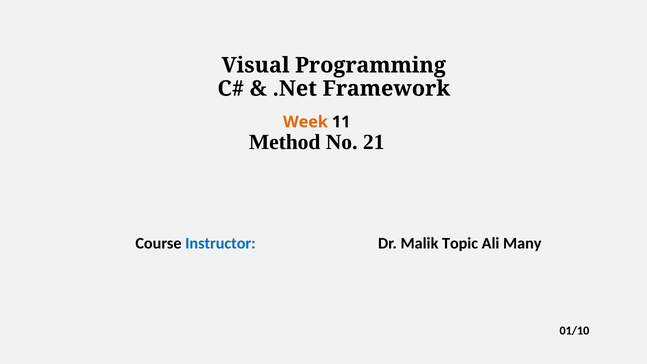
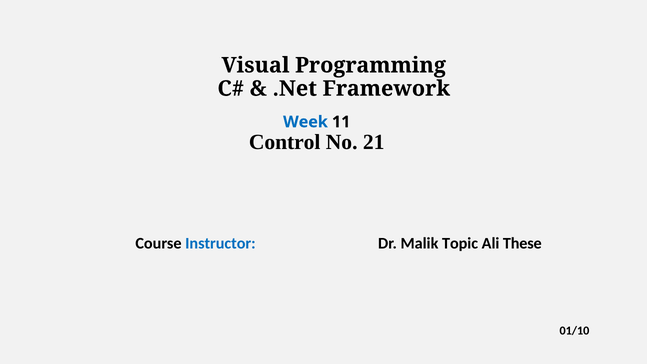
Week colour: orange -> blue (305, 122)
Method: Method -> Control (285, 142)
Many: Many -> These (522, 243)
